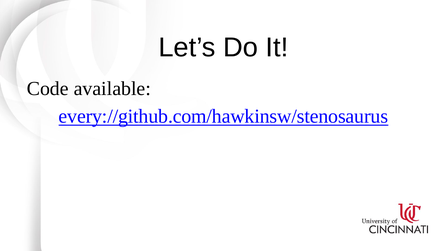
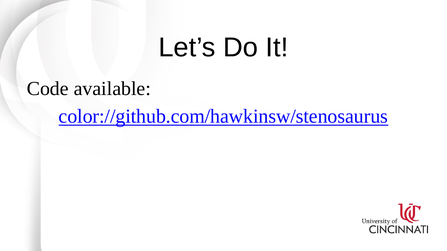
every://github.com/hawkinsw/stenosaurus: every://github.com/hawkinsw/stenosaurus -> color://github.com/hawkinsw/stenosaurus (223, 117)
